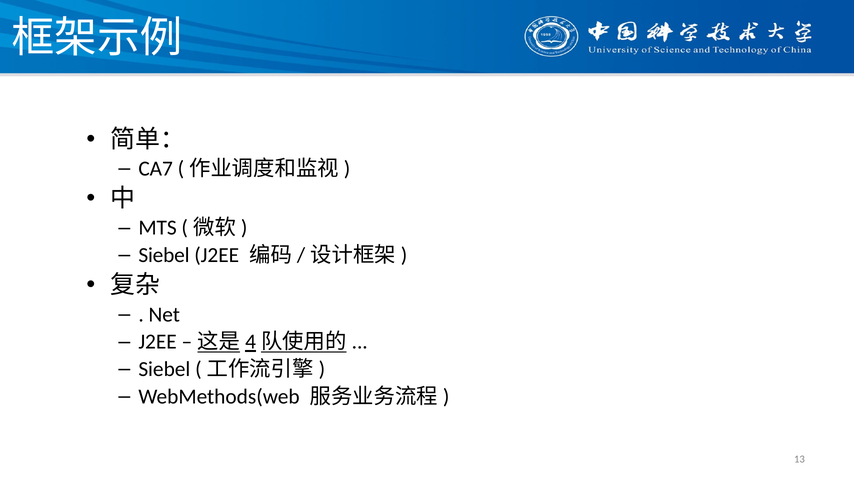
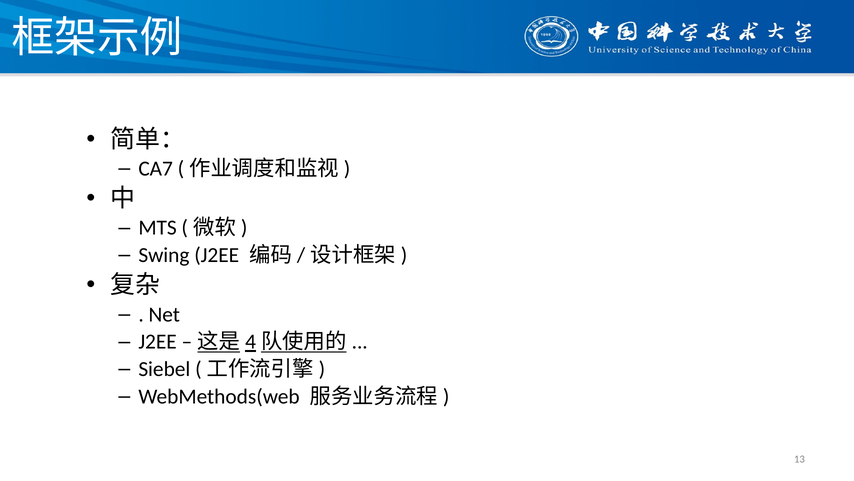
Siebel: Siebel -> Swing (164, 255)
